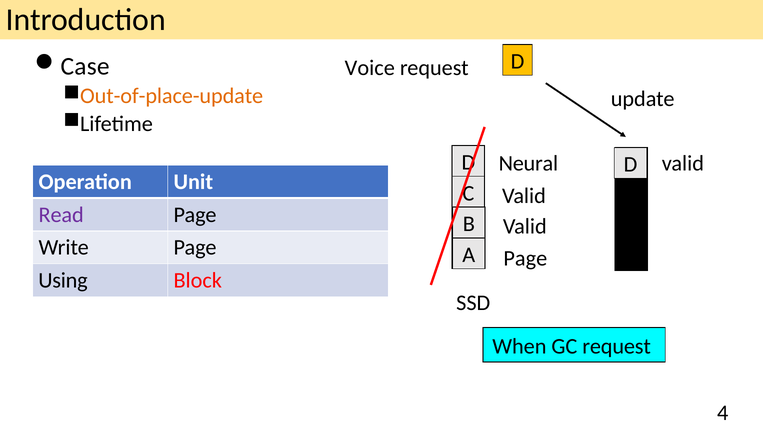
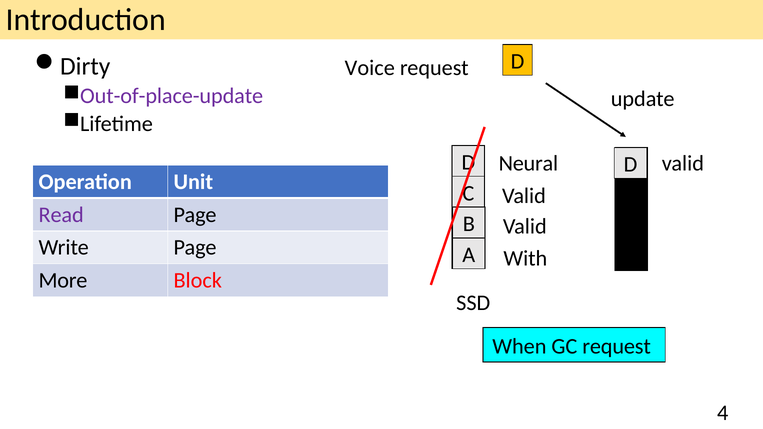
Case: Case -> Dirty (85, 66)
Out-of-place-update colour: orange -> purple (172, 96)
Page: Page -> With (525, 258)
Using: Using -> More (63, 281)
